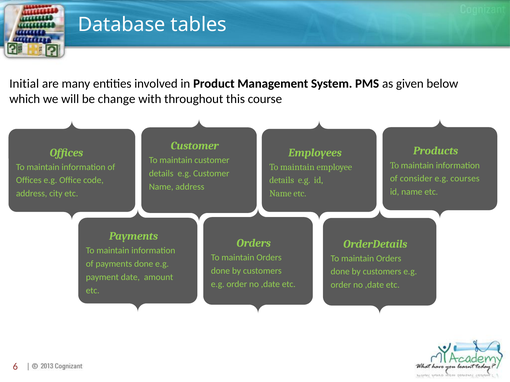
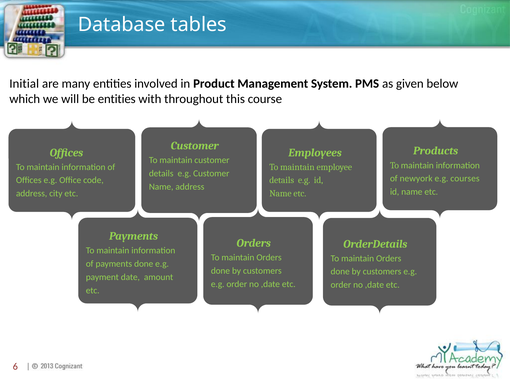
be change: change -> entities (117, 99)
consider: consider -> newyork (416, 179)
